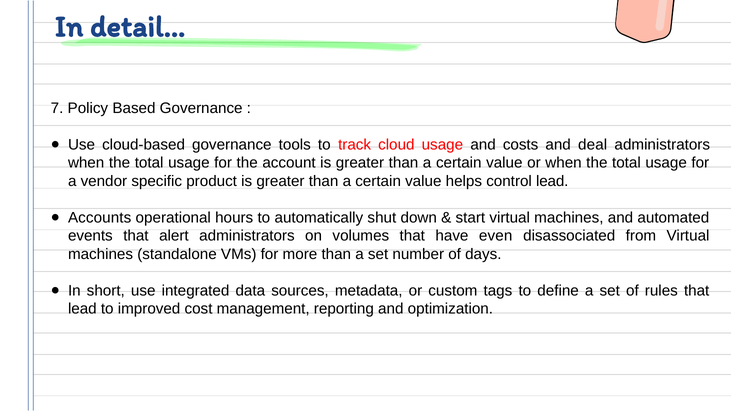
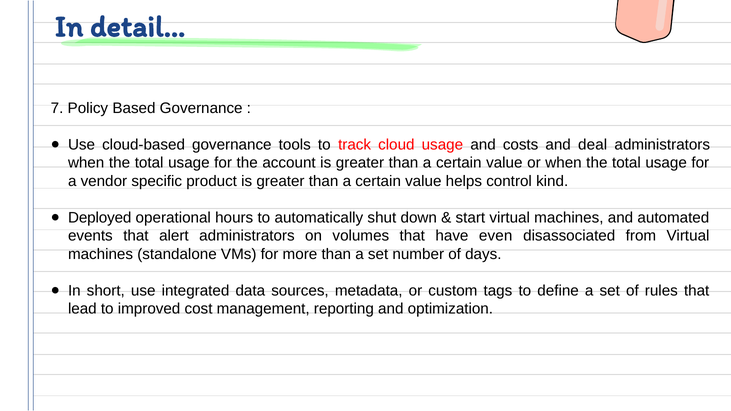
control lead: lead -> kind (552, 181)
Accounts: Accounts -> Deployed (100, 218)
